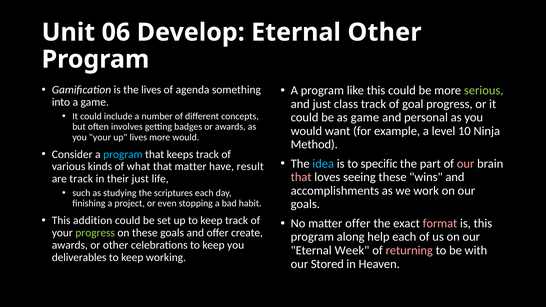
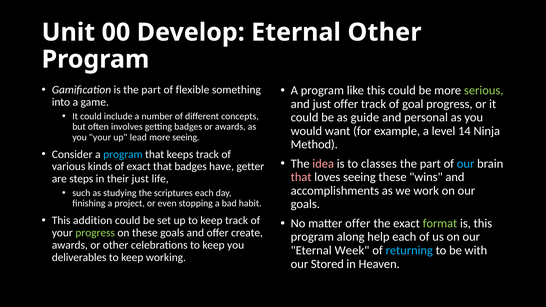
06: 06 -> 00 (116, 32)
is the lives: lives -> part (151, 90)
agenda: agenda -> flexible (193, 90)
just class: class -> offer (346, 104)
as game: game -> guide (365, 117)
10: 10 -> 14 (464, 131)
up lives: lives -> lead (138, 137)
more would: would -> seeing (186, 137)
idea colour: light blue -> pink (323, 164)
specific: specific -> classes (379, 164)
our colour: pink -> light blue (466, 164)
of what: what -> exact (139, 167)
that matter: matter -> badges (191, 167)
result: result -> getter (250, 167)
are track: track -> steps (81, 179)
format colour: pink -> light green (440, 223)
returning colour: pink -> light blue (409, 250)
